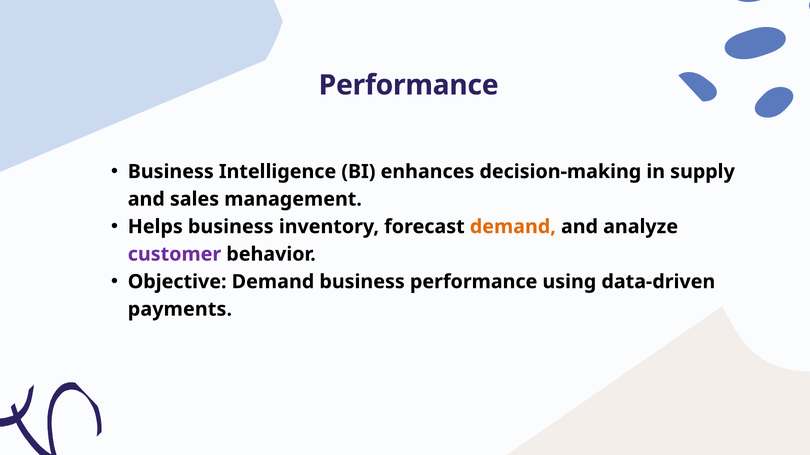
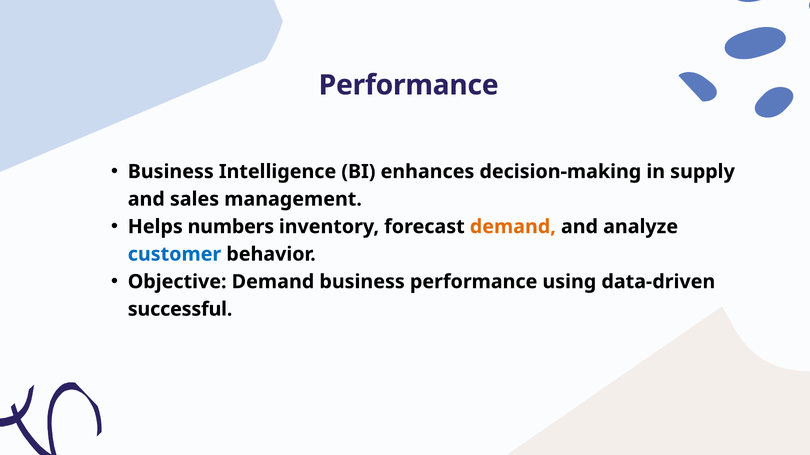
Helps business: business -> numbers (231, 227)
customer colour: purple -> blue (174, 255)
payments: payments -> successful (180, 310)
